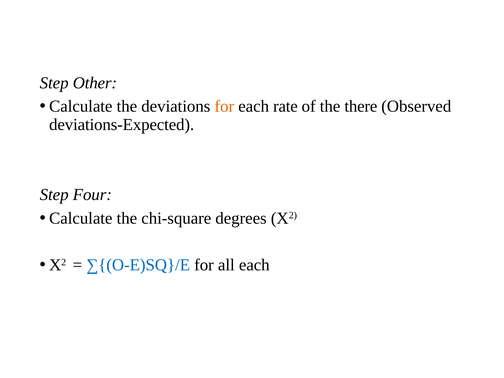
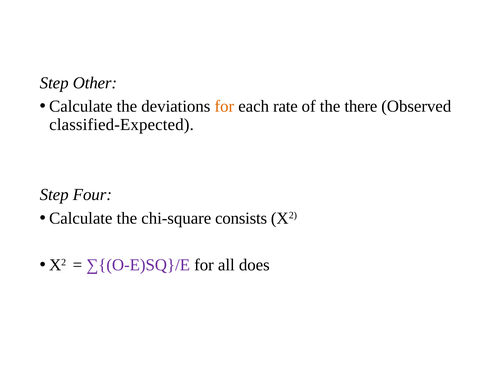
deviations-Expected: deviations-Expected -> classified-Expected (122, 125)
degrees: degrees -> consists (241, 218)
∑{(O-E)SQ}/E colour: blue -> purple (138, 265)
all each: each -> does (254, 265)
